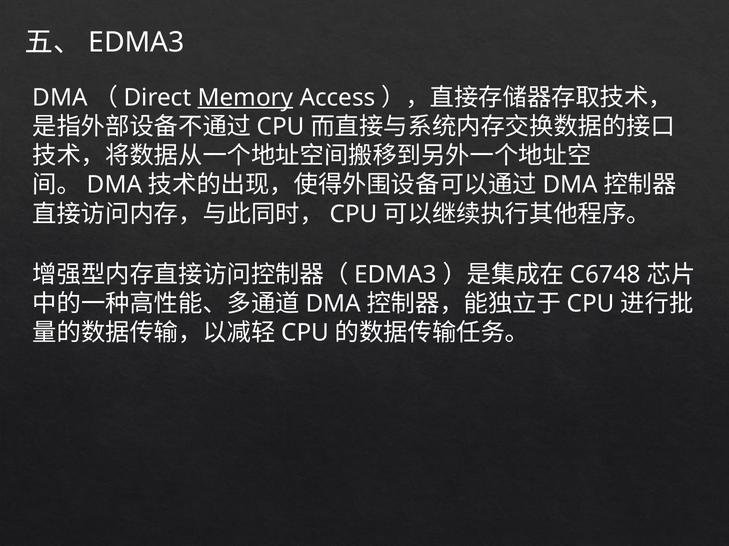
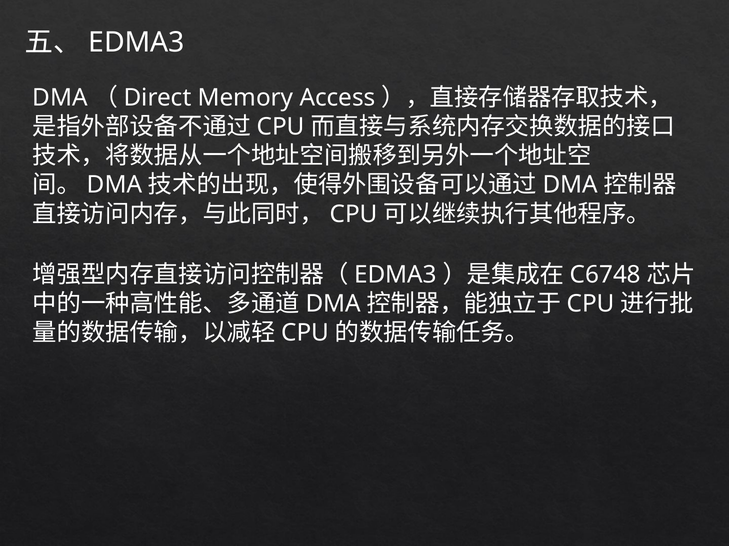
Memory underline: present -> none (245, 98)
